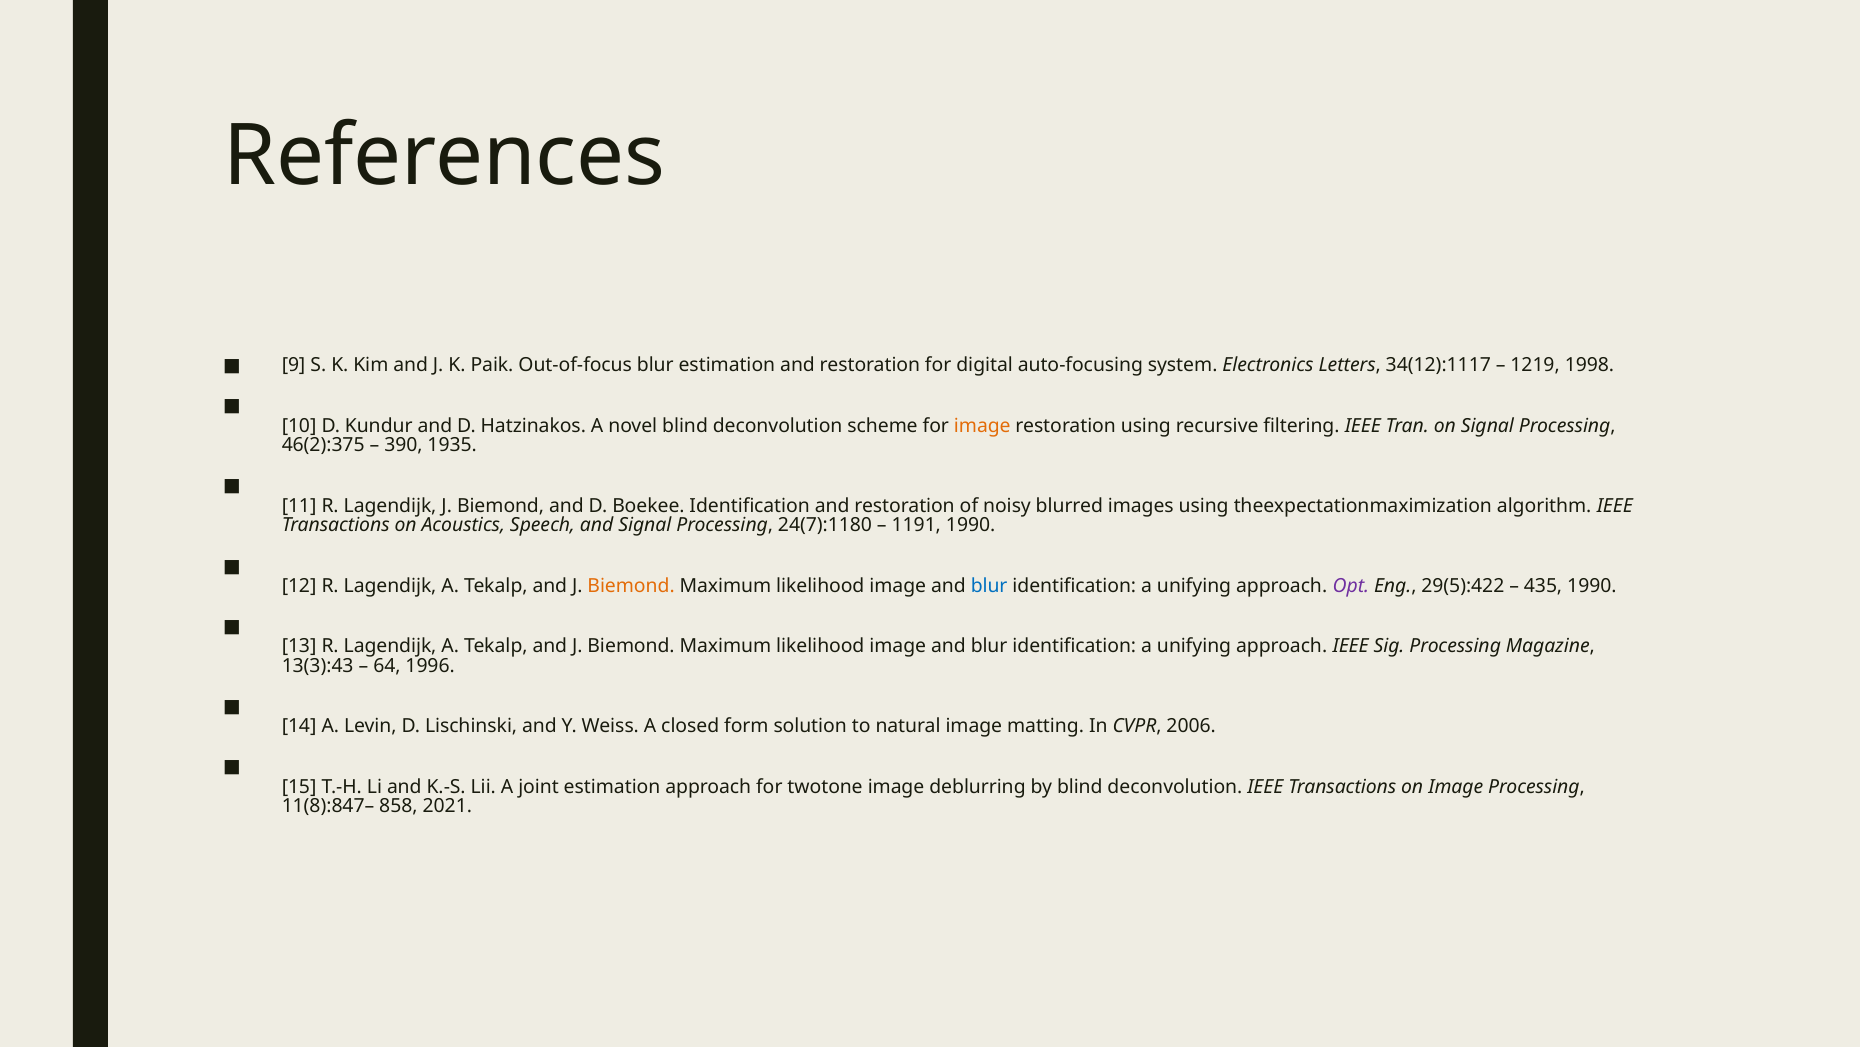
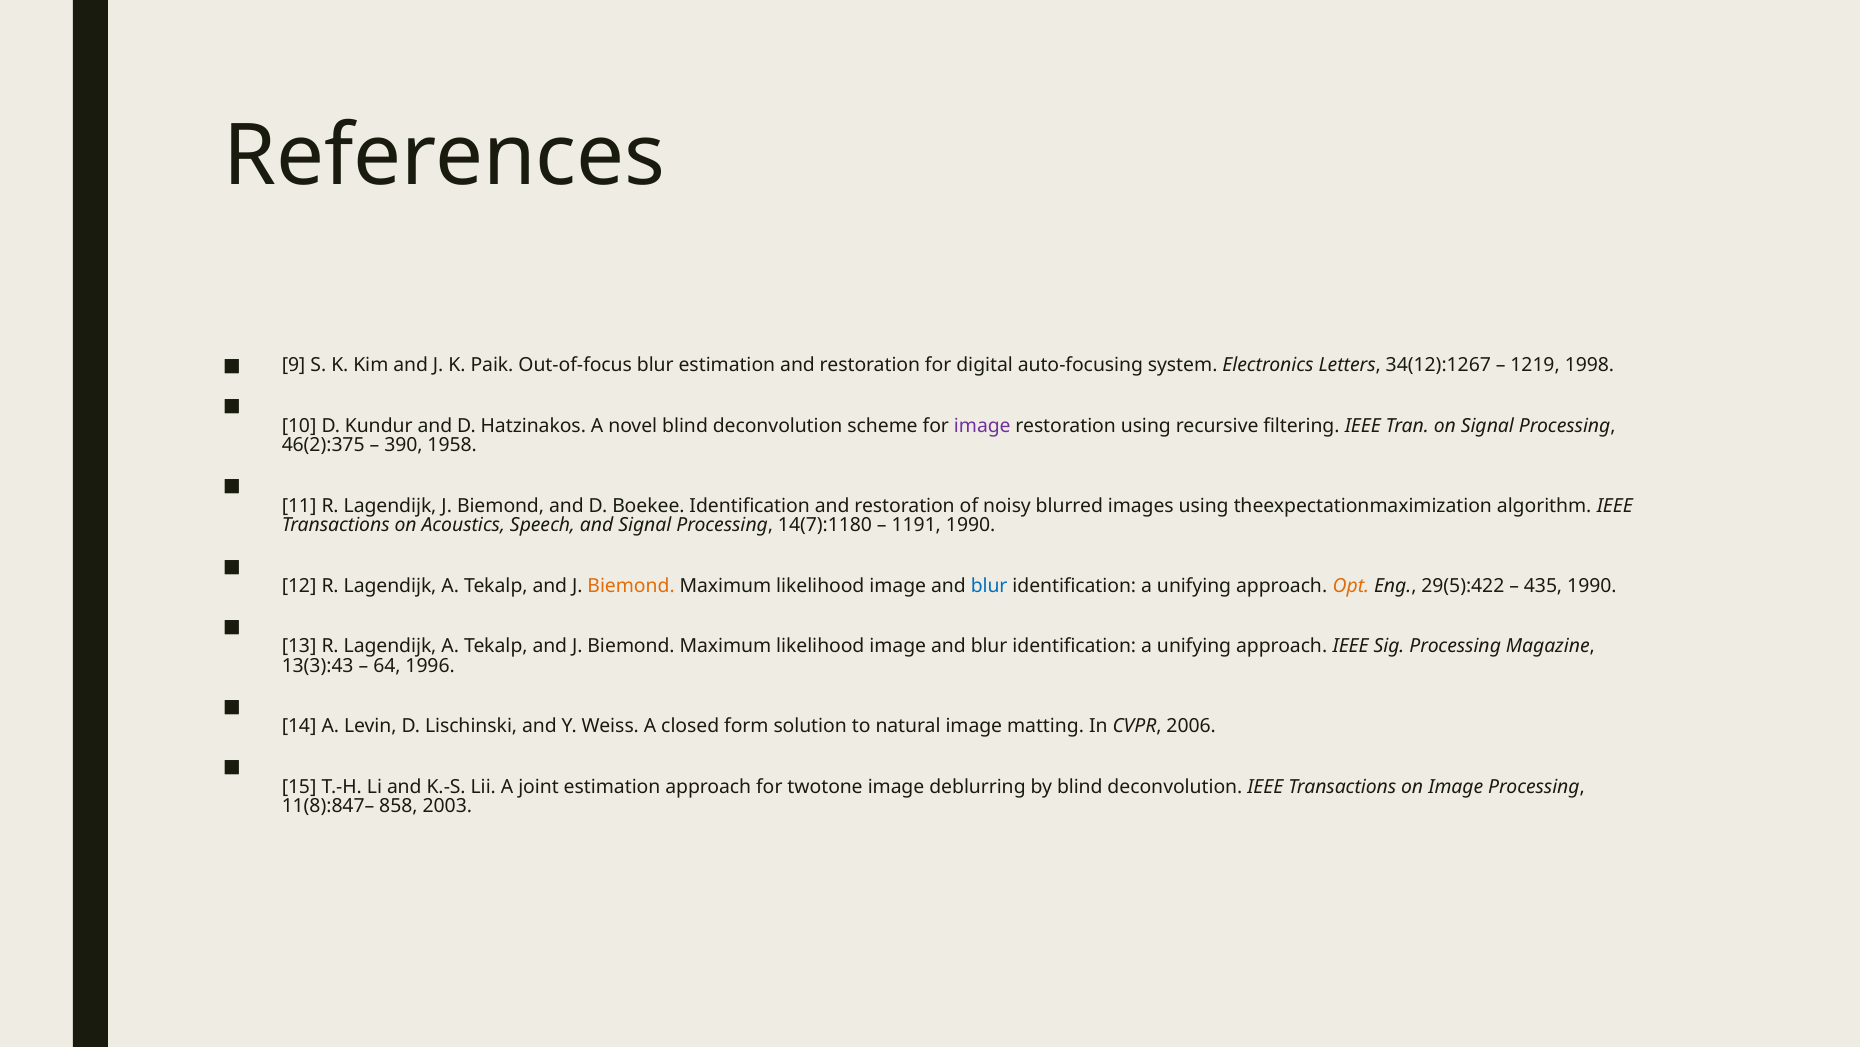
34(12):1117: 34(12):1117 -> 34(12):1267 (1438, 365)
image colour: orange -> purple (982, 425)
1935: 1935 -> 1958 (452, 445)
24(7):1180: 24(7):1180 -> 14(7):1180 (825, 525)
Opt colour: purple -> orange (1351, 585)
2021: 2021 -> 2003 (447, 806)
